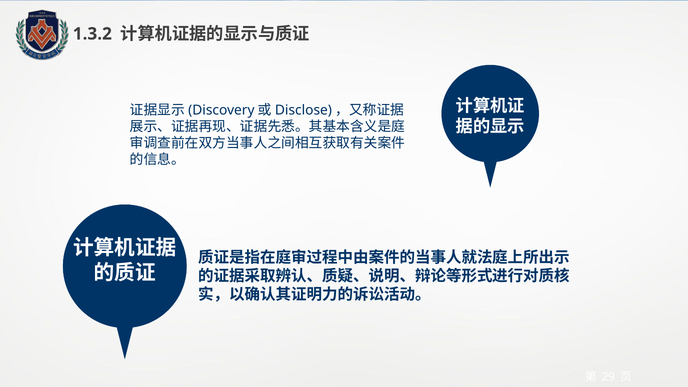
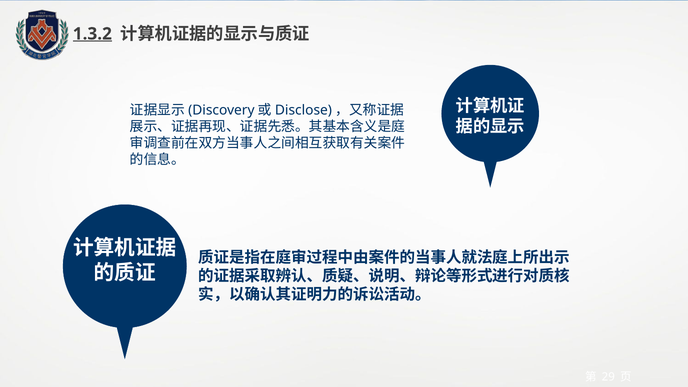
1.3.2 underline: none -> present (92, 34)
